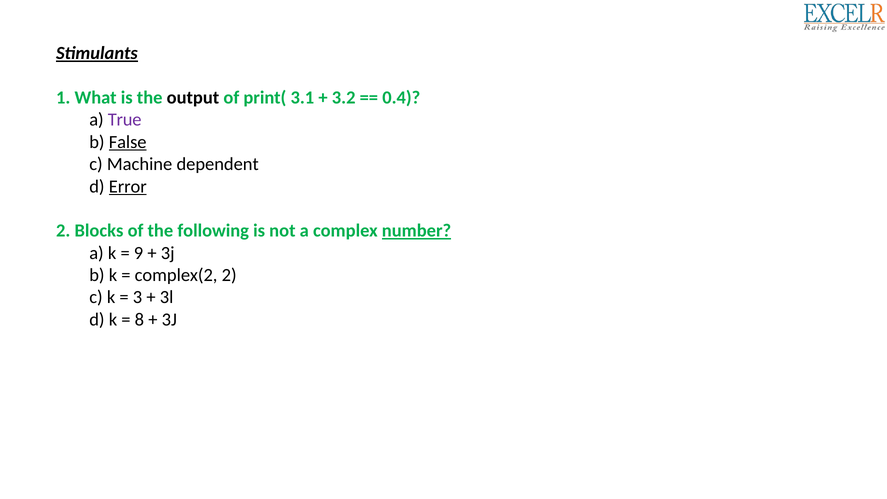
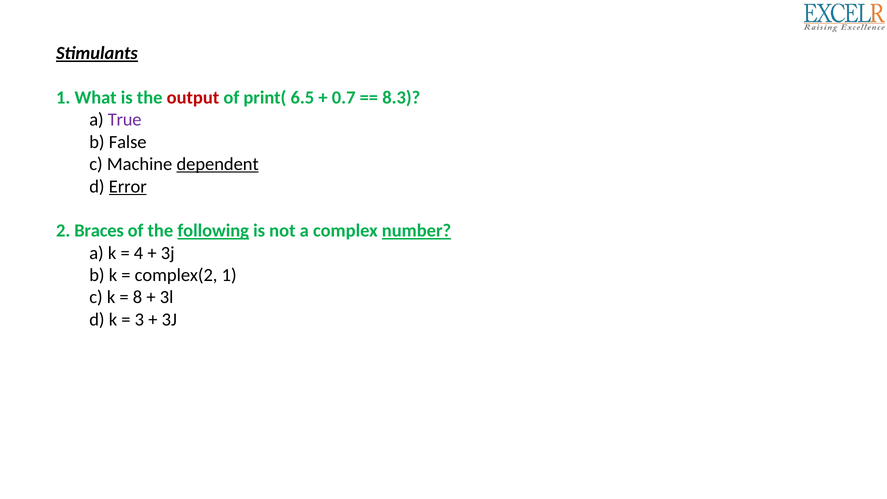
output colour: black -> red (193, 98)
3.1: 3.1 -> 6.5 (302, 98)
3.2: 3.2 -> 0.7 (344, 98)
0.4: 0.4 -> 8.3 (401, 98)
False underline: present -> none (128, 142)
dependent underline: none -> present (218, 164)
Blocks: Blocks -> Braces (99, 231)
following underline: none -> present (213, 231)
9: 9 -> 4 (139, 253)
complex(2 2: 2 -> 1 (229, 275)
3: 3 -> 8 (138, 297)
8: 8 -> 3 (139, 320)
